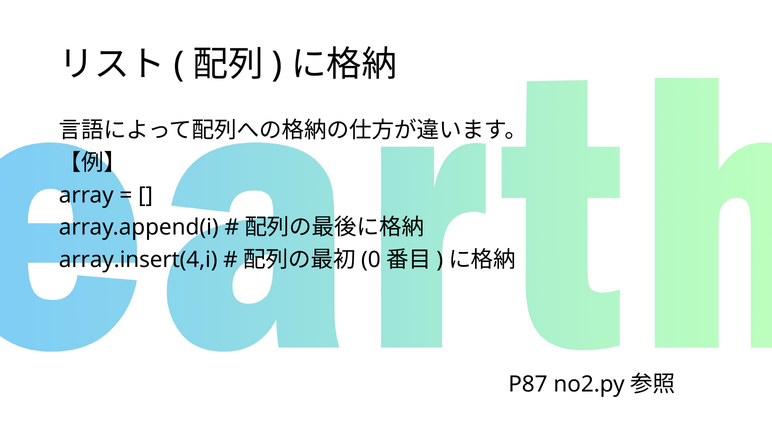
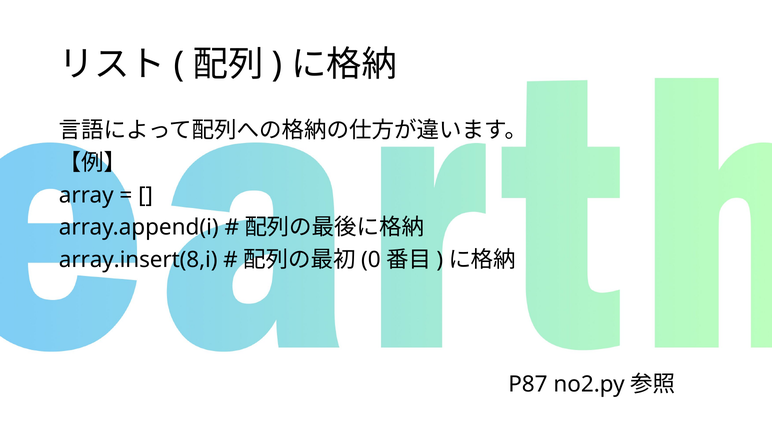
array.insert(4,i: array.insert(4,i -> array.insert(8,i (138, 260)
